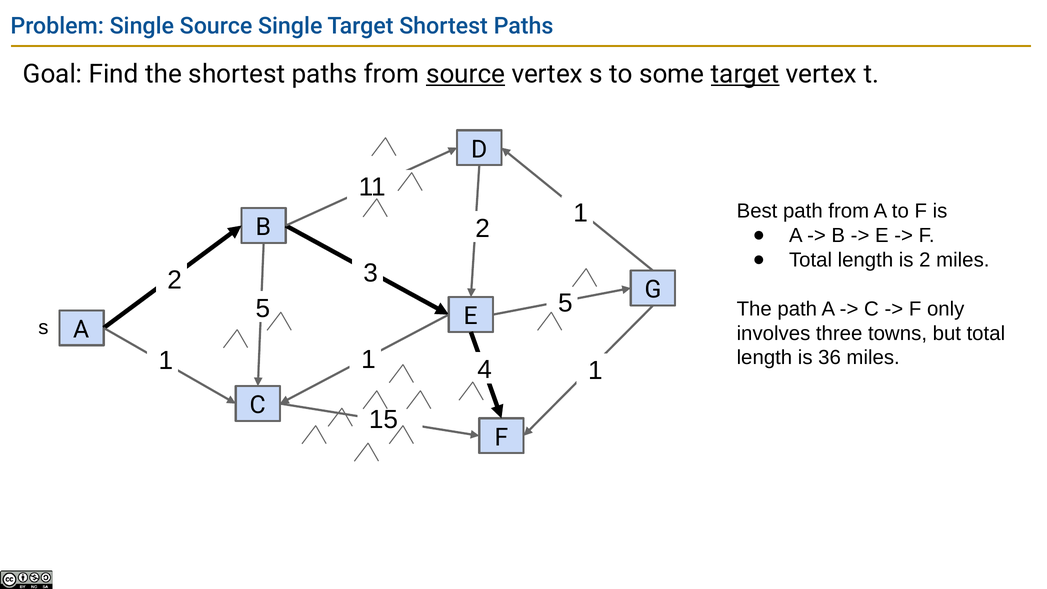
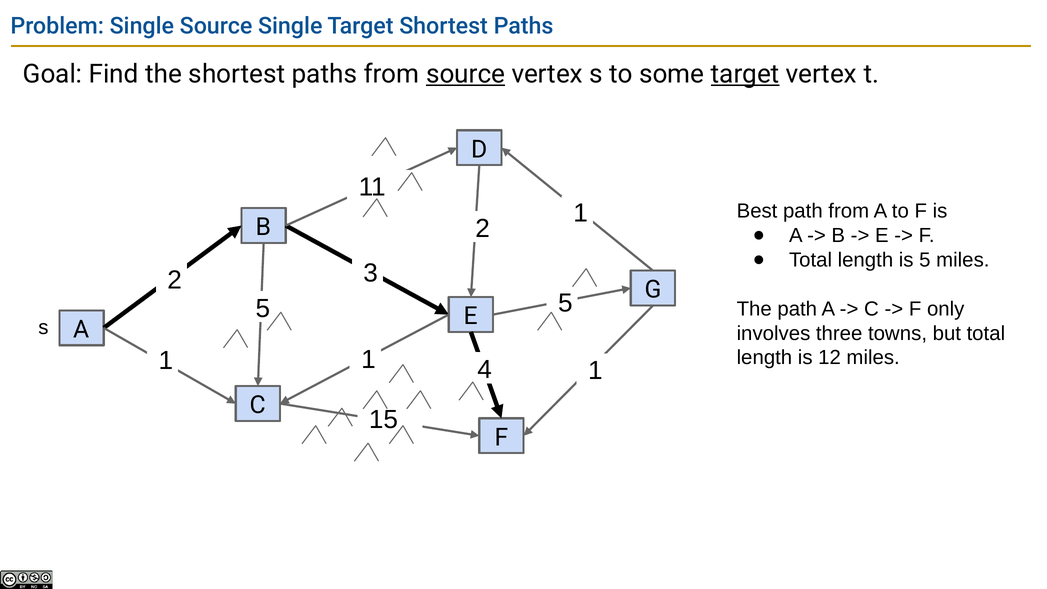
is 2: 2 -> 5 (925, 260)
36: 36 -> 12 (830, 358)
